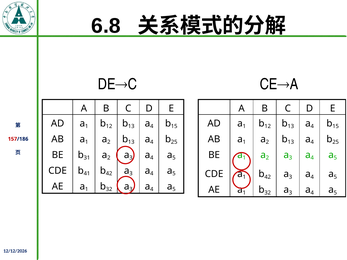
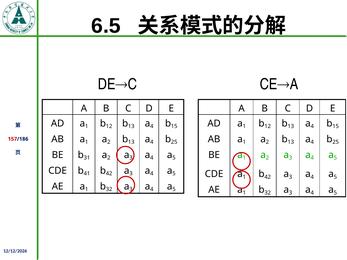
6.8: 6.8 -> 6.5 (106, 26)
